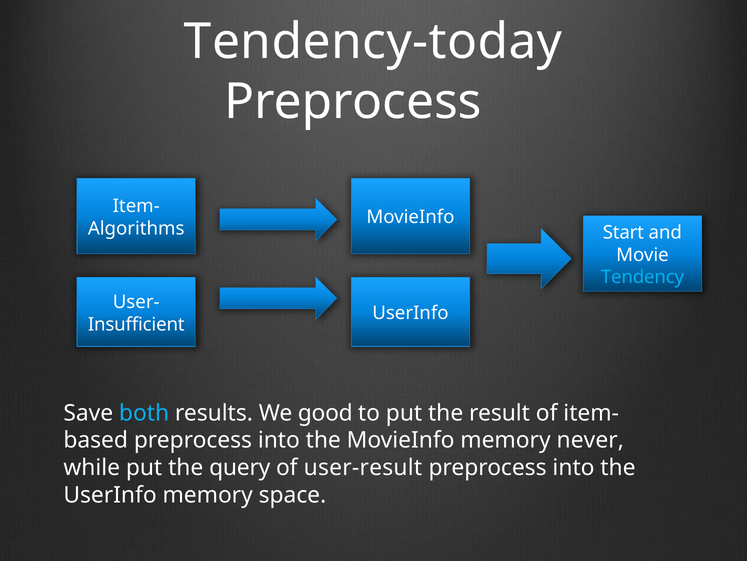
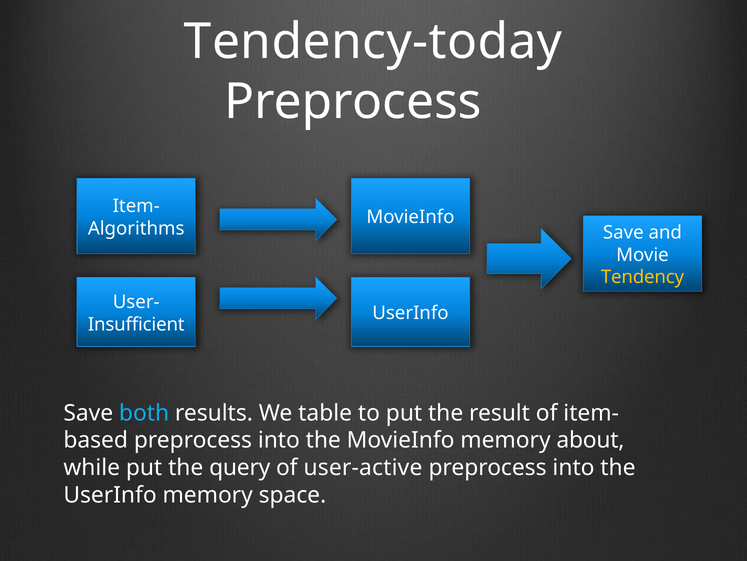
Start: Start -> Save (623, 232)
Tendency colour: light blue -> yellow (643, 277)
good: good -> table (325, 412)
never: never -> about (590, 440)
user-result: user-result -> user-active (363, 467)
